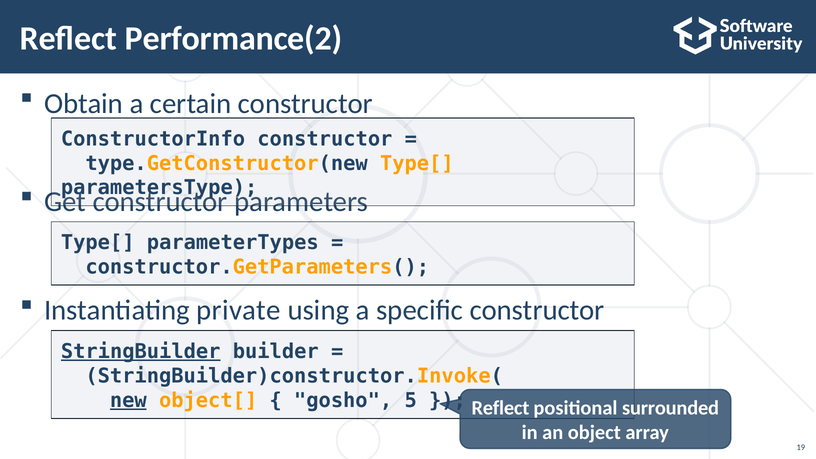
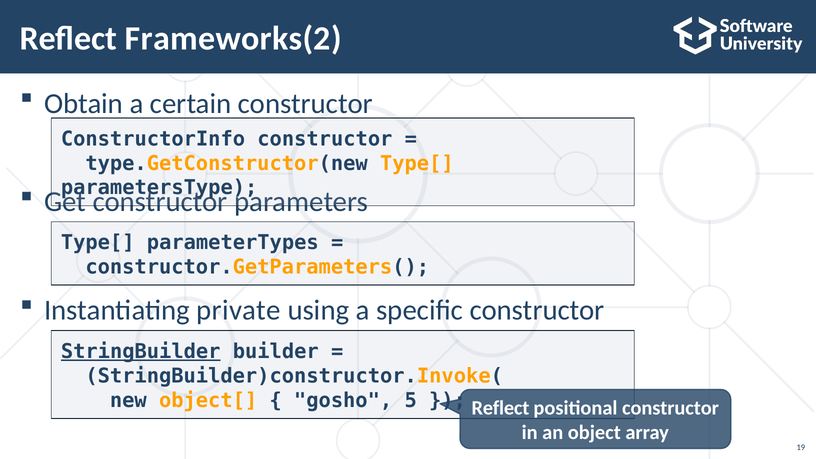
Performance(2: Performance(2 -> Frameworks(2 (233, 39)
new underline: present -> none (128, 400)
positional surrounded: surrounded -> constructor (671, 408)
